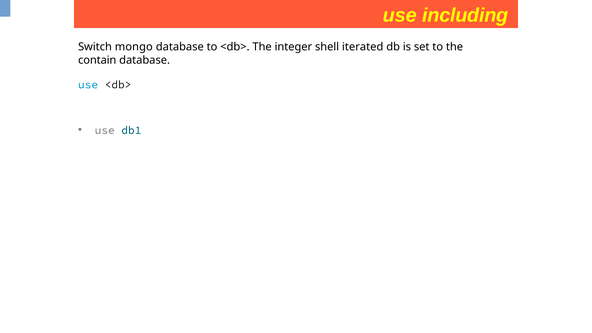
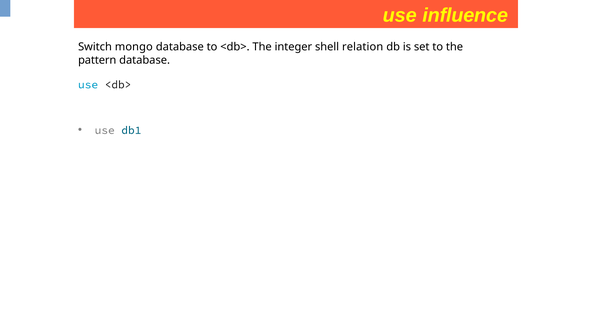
including: including -> influence (465, 15)
iterated: iterated -> relation (363, 47)
contain: contain -> pattern (97, 60)
